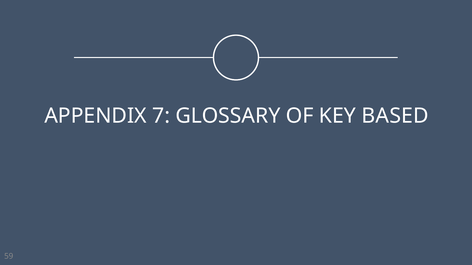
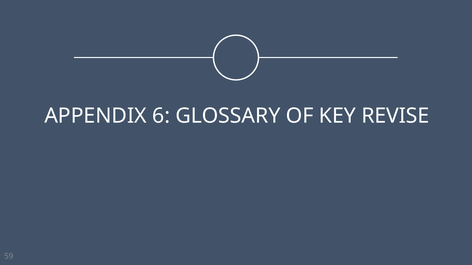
7: 7 -> 6 (161, 116)
BASED: BASED -> REVISE (395, 116)
